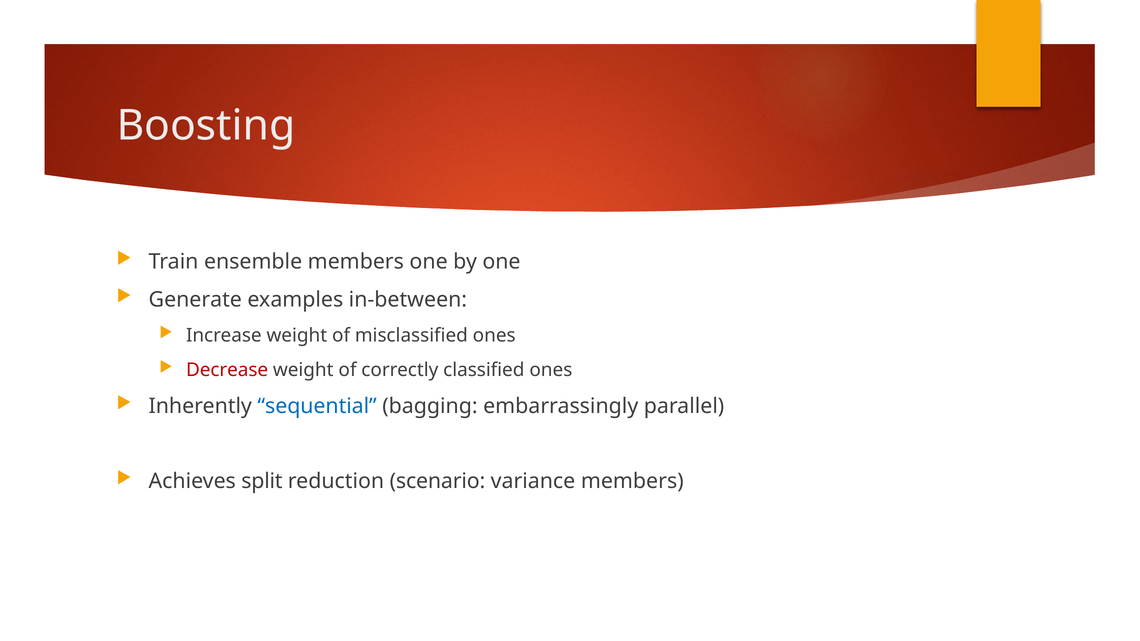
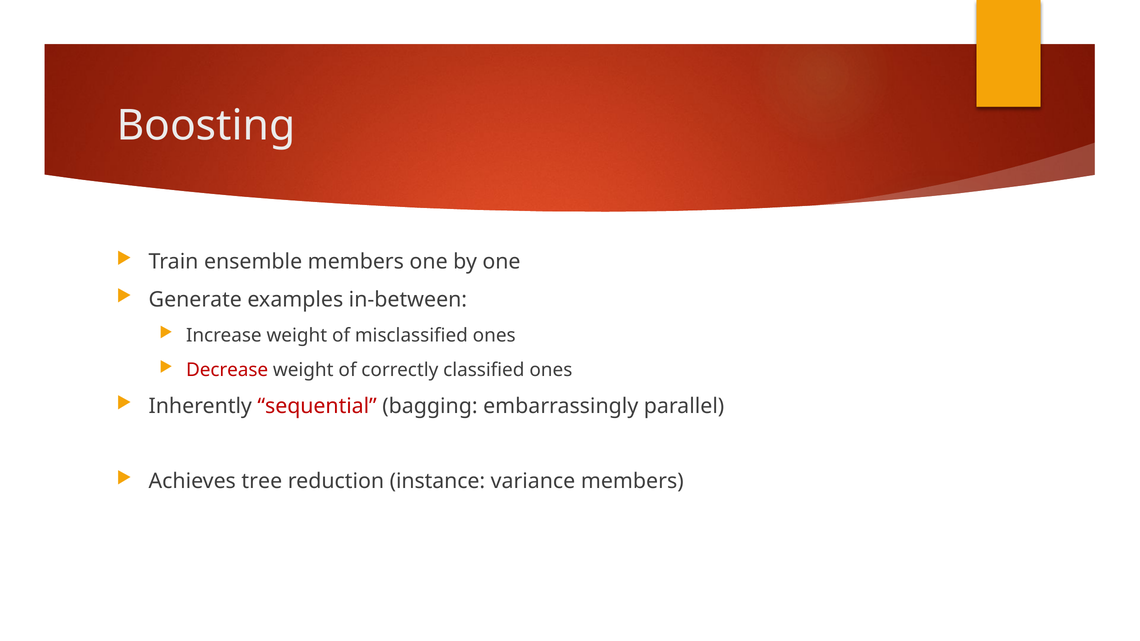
sequential colour: blue -> red (317, 406)
split: split -> tree (262, 482)
scenario: scenario -> instance (437, 482)
